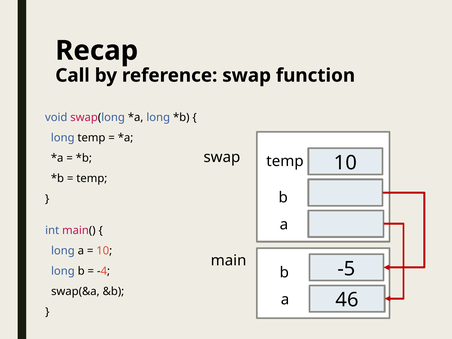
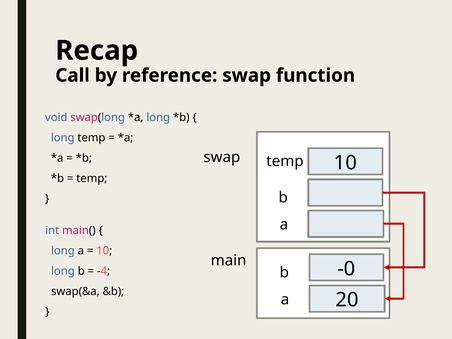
-5: -5 -> -0 (346, 269)
46: 46 -> 20 (347, 300)
